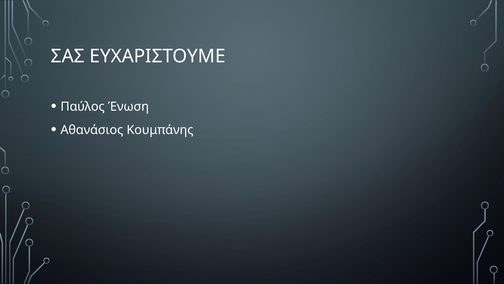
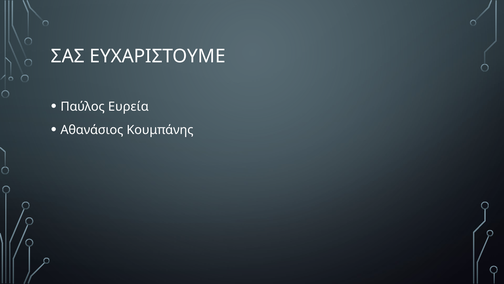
Ένωση: Ένωση -> Ευρεία (128, 106)
